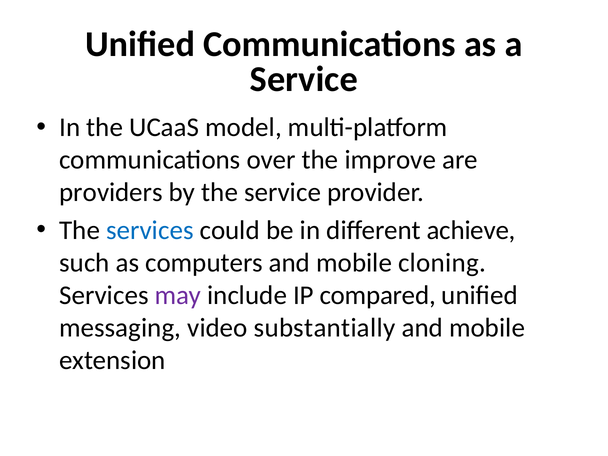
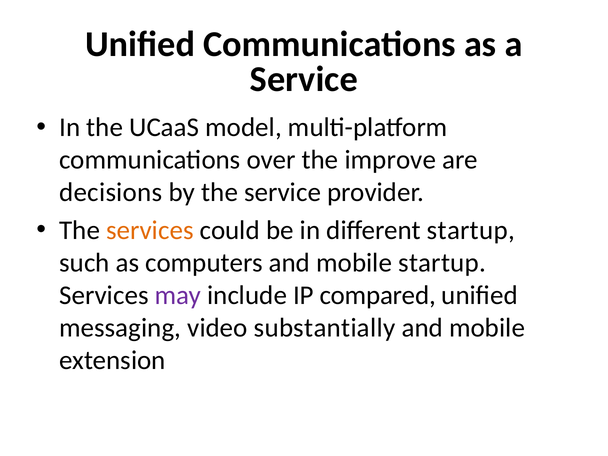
providers: providers -> decisions (111, 192)
services colour: blue -> orange (150, 230)
different achieve: achieve -> startup (471, 230)
mobile cloning: cloning -> startup (442, 263)
